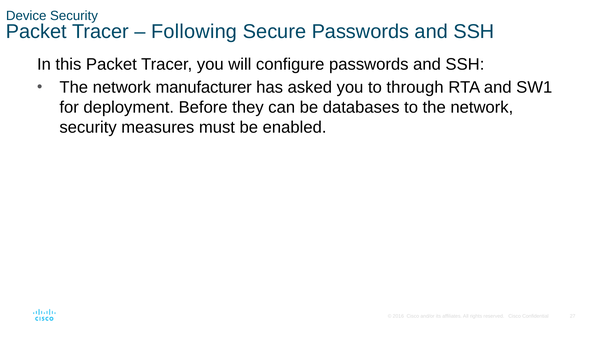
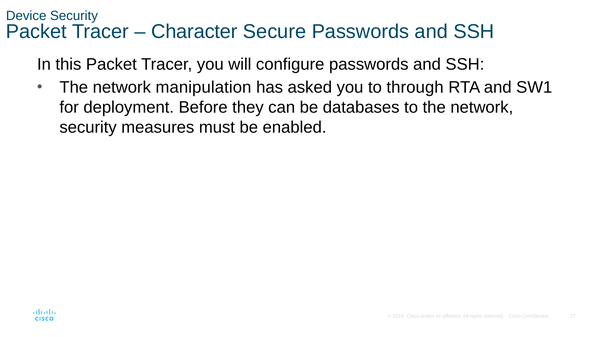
Following: Following -> Character (194, 32)
manufacturer: manufacturer -> manipulation (203, 87)
